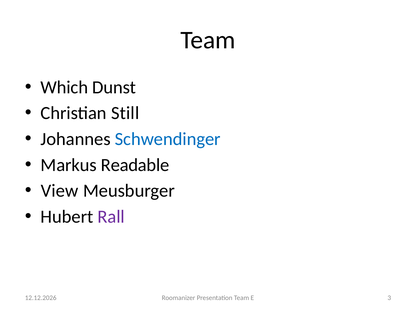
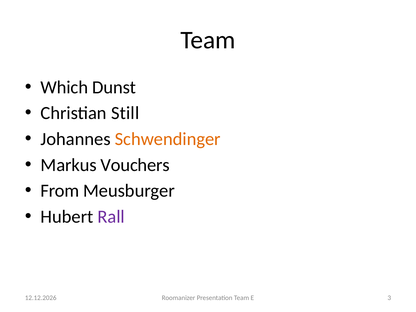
Schwendinger colour: blue -> orange (168, 139)
Readable: Readable -> Vouchers (135, 165)
View: View -> From (60, 191)
